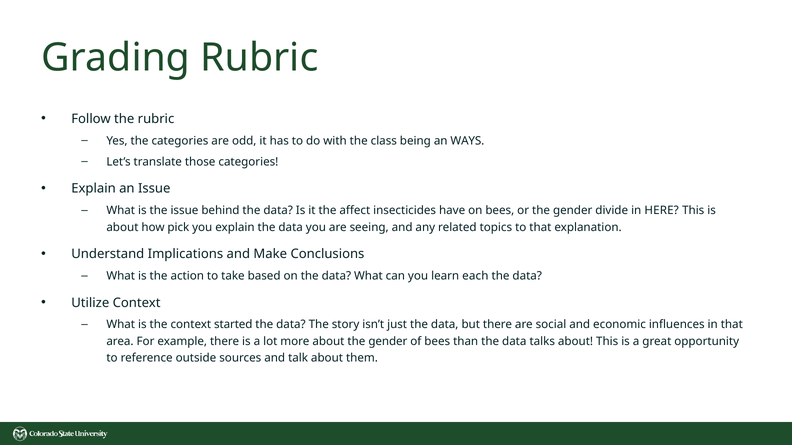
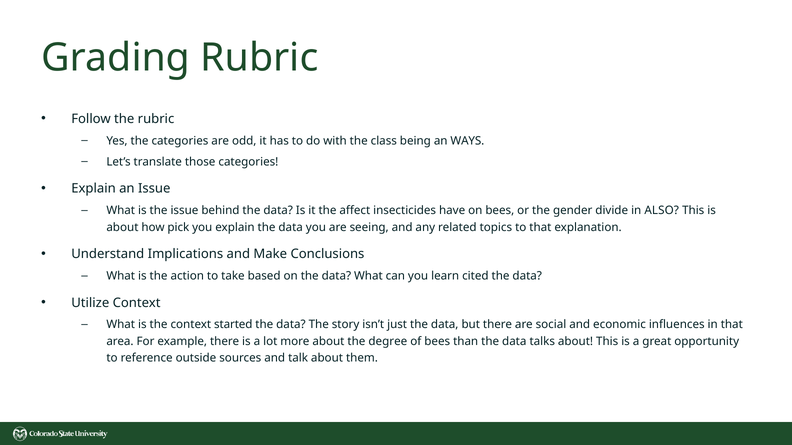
HERE: HERE -> ALSO (662, 211)
each: each -> cited (475, 276)
about the gender: gender -> degree (388, 342)
